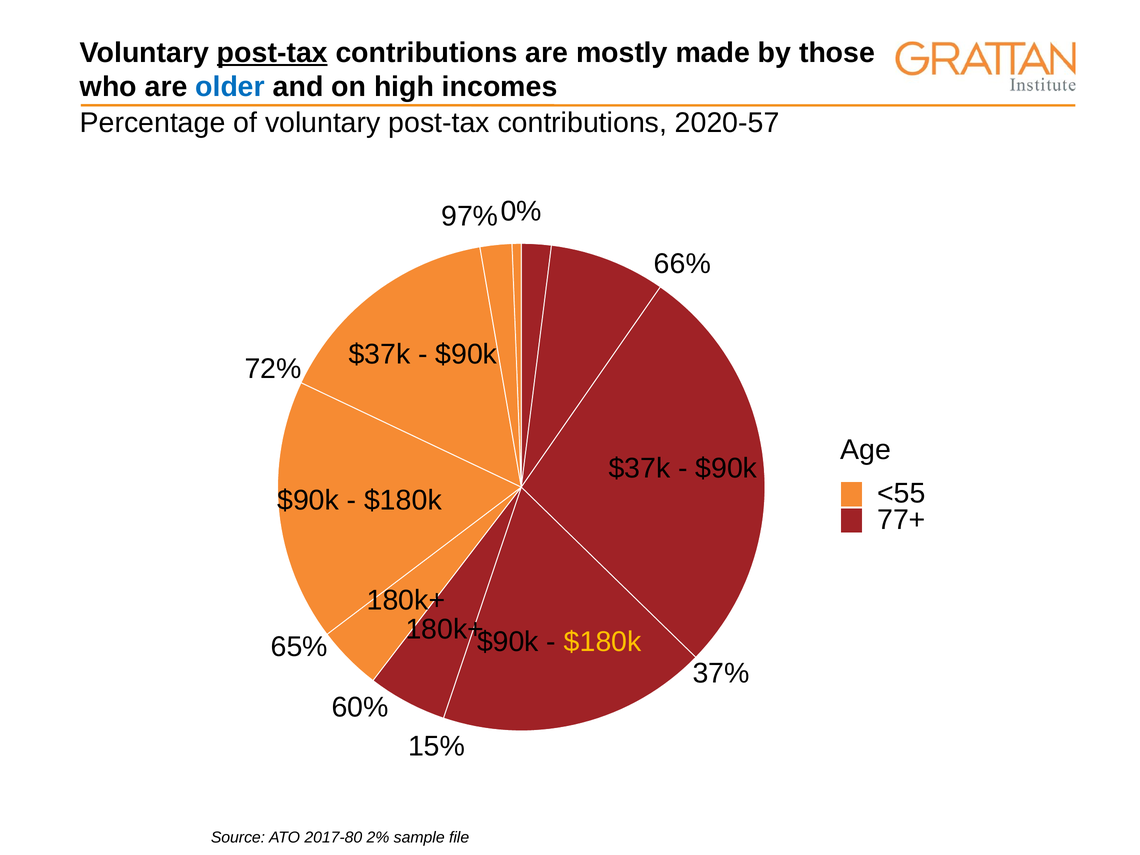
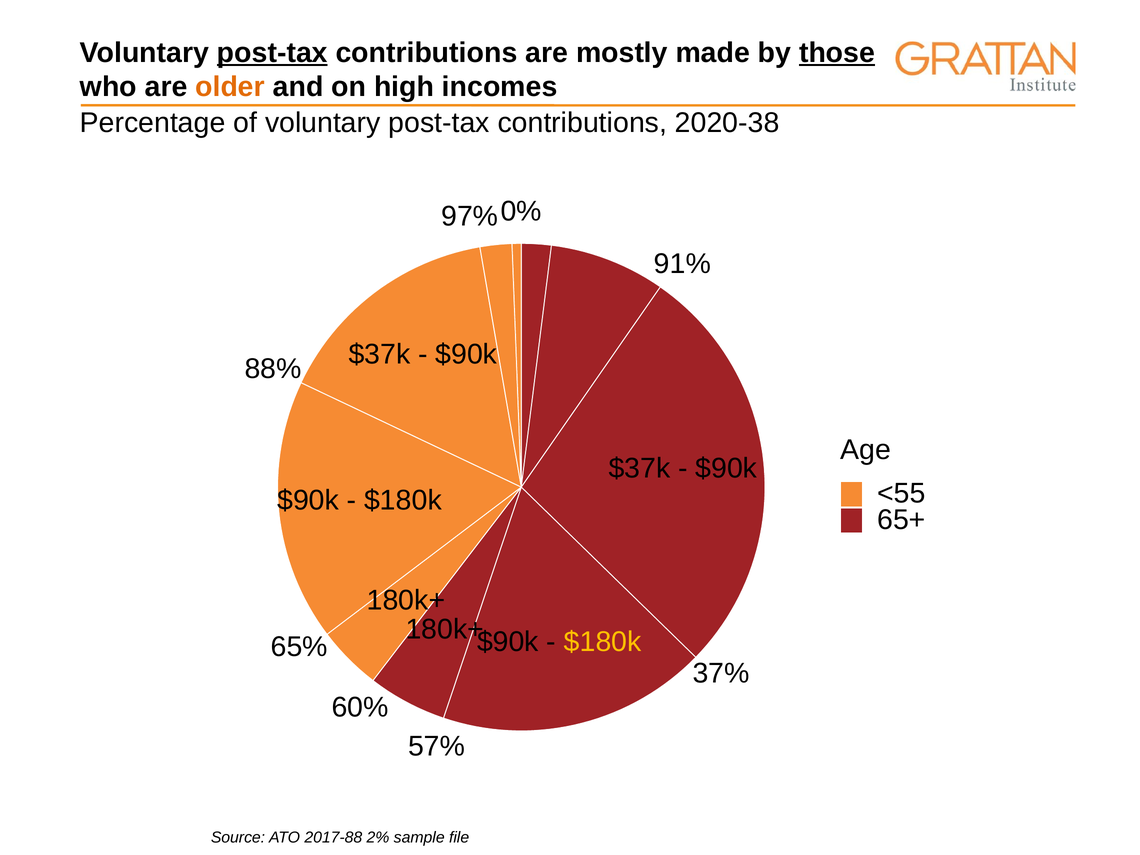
those underline: none -> present (837, 53)
older colour: blue -> orange (230, 87)
2020-57: 2020-57 -> 2020-38 (727, 123)
66%: 66% -> 91% (682, 264)
72%: 72% -> 88% (273, 369)
77+: 77+ -> 65+ (901, 520)
15%: 15% -> 57% (436, 747)
2017-80: 2017-80 -> 2017-88 (333, 838)
